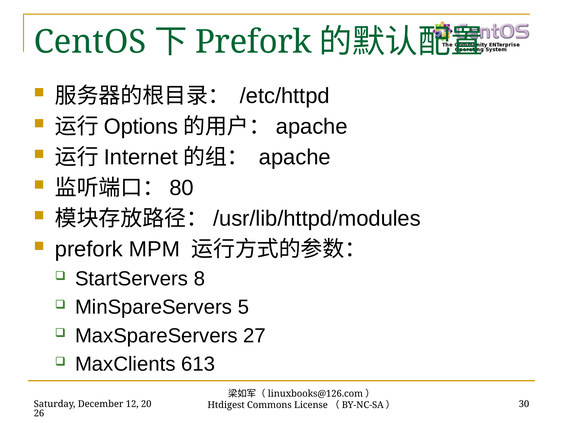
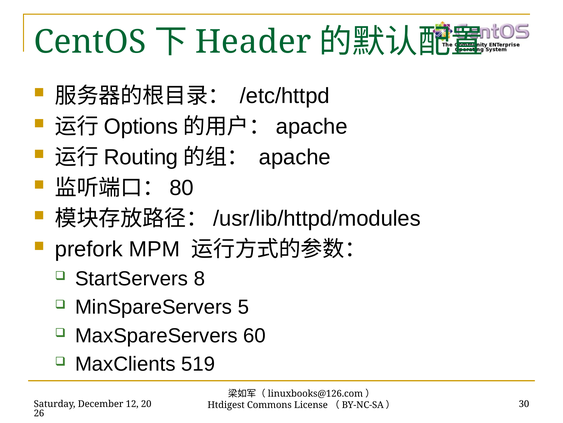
Prefork: Prefork -> Header (253, 42)
Internet: Internet -> Routing (141, 157)
27: 27 -> 60 (255, 335)
613: 613 -> 519 (198, 364)
